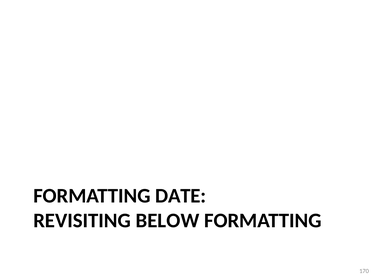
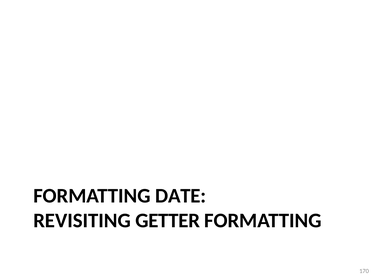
BELOW: BELOW -> GETTER (168, 221)
